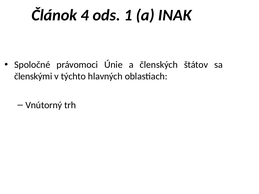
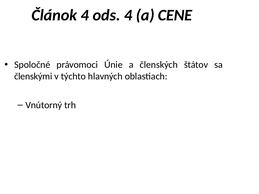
ods 1: 1 -> 4 (128, 15)
INAK: INAK -> CENE (175, 15)
